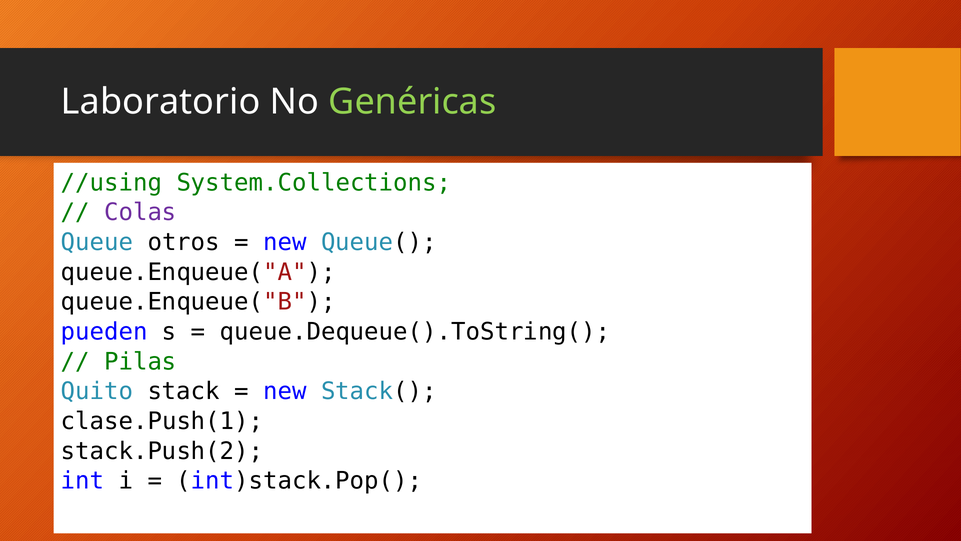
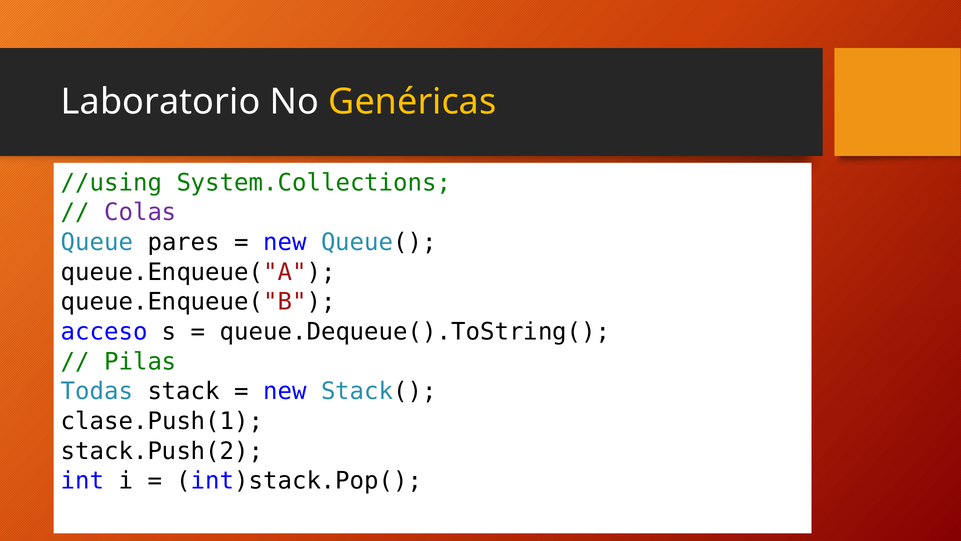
Genéricas colour: light green -> yellow (412, 102)
otros: otros -> pares (184, 242)
pueden: pueden -> acceso (104, 332)
Quito: Quito -> Todas (97, 391)
